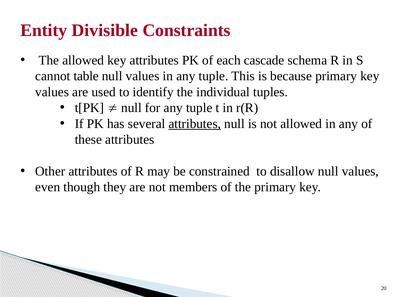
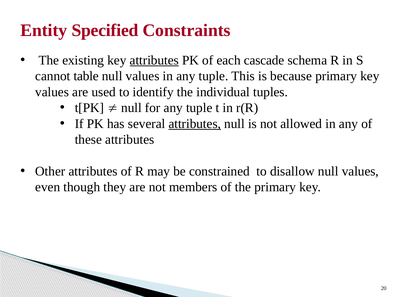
Divisible: Divisible -> Specified (105, 30)
The allowed: allowed -> existing (83, 60)
attributes underline: none -> present (154, 60)
